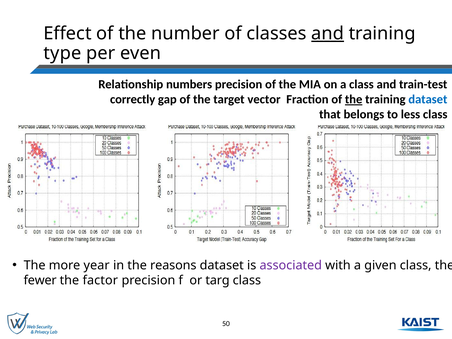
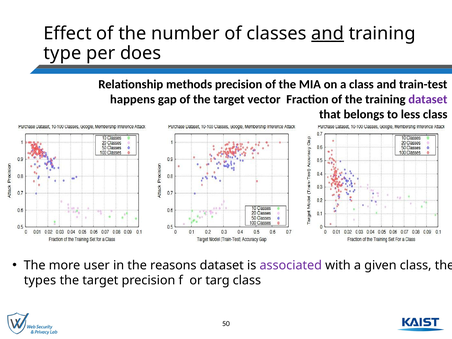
even: even -> does (141, 53)
numbers: numbers -> methods (189, 84)
correctly: correctly -> happens (133, 99)
the underline: present -> none (354, 99)
dataset colour: blue -> purple (428, 99)
year: year -> user (97, 265)
fewer: fewer -> types (40, 280)
factor: factor -> target (100, 280)
